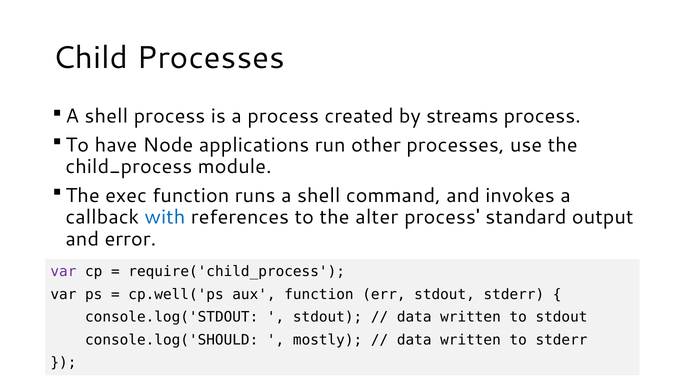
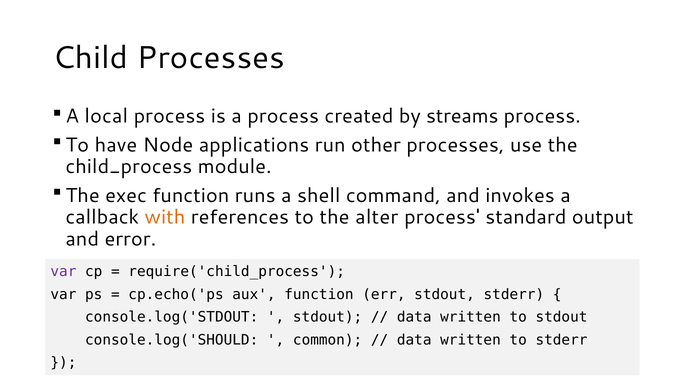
shell: shell -> local (106, 116)
with colour: blue -> orange (165, 218)
cp.well('ps: cp.well('ps -> cp.echo('ps (176, 295)
mostly: mostly -> common (328, 340)
